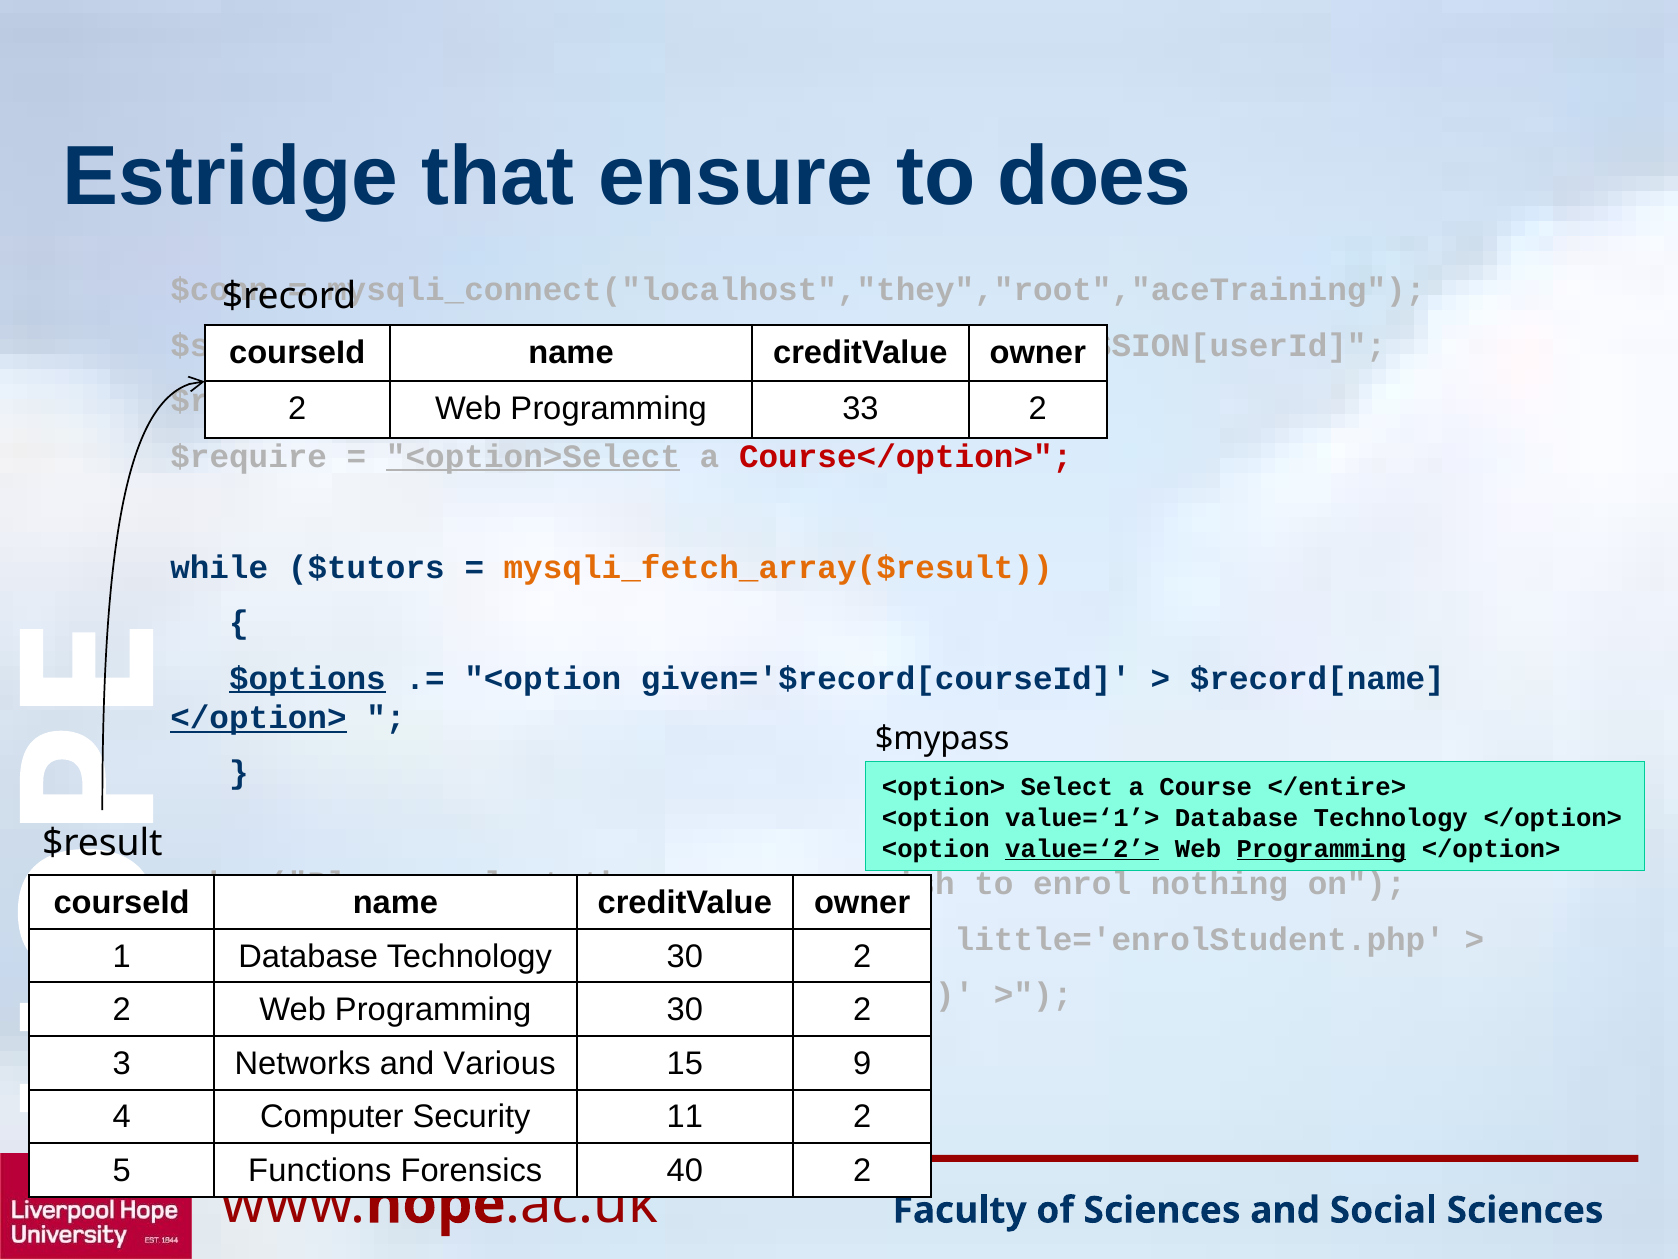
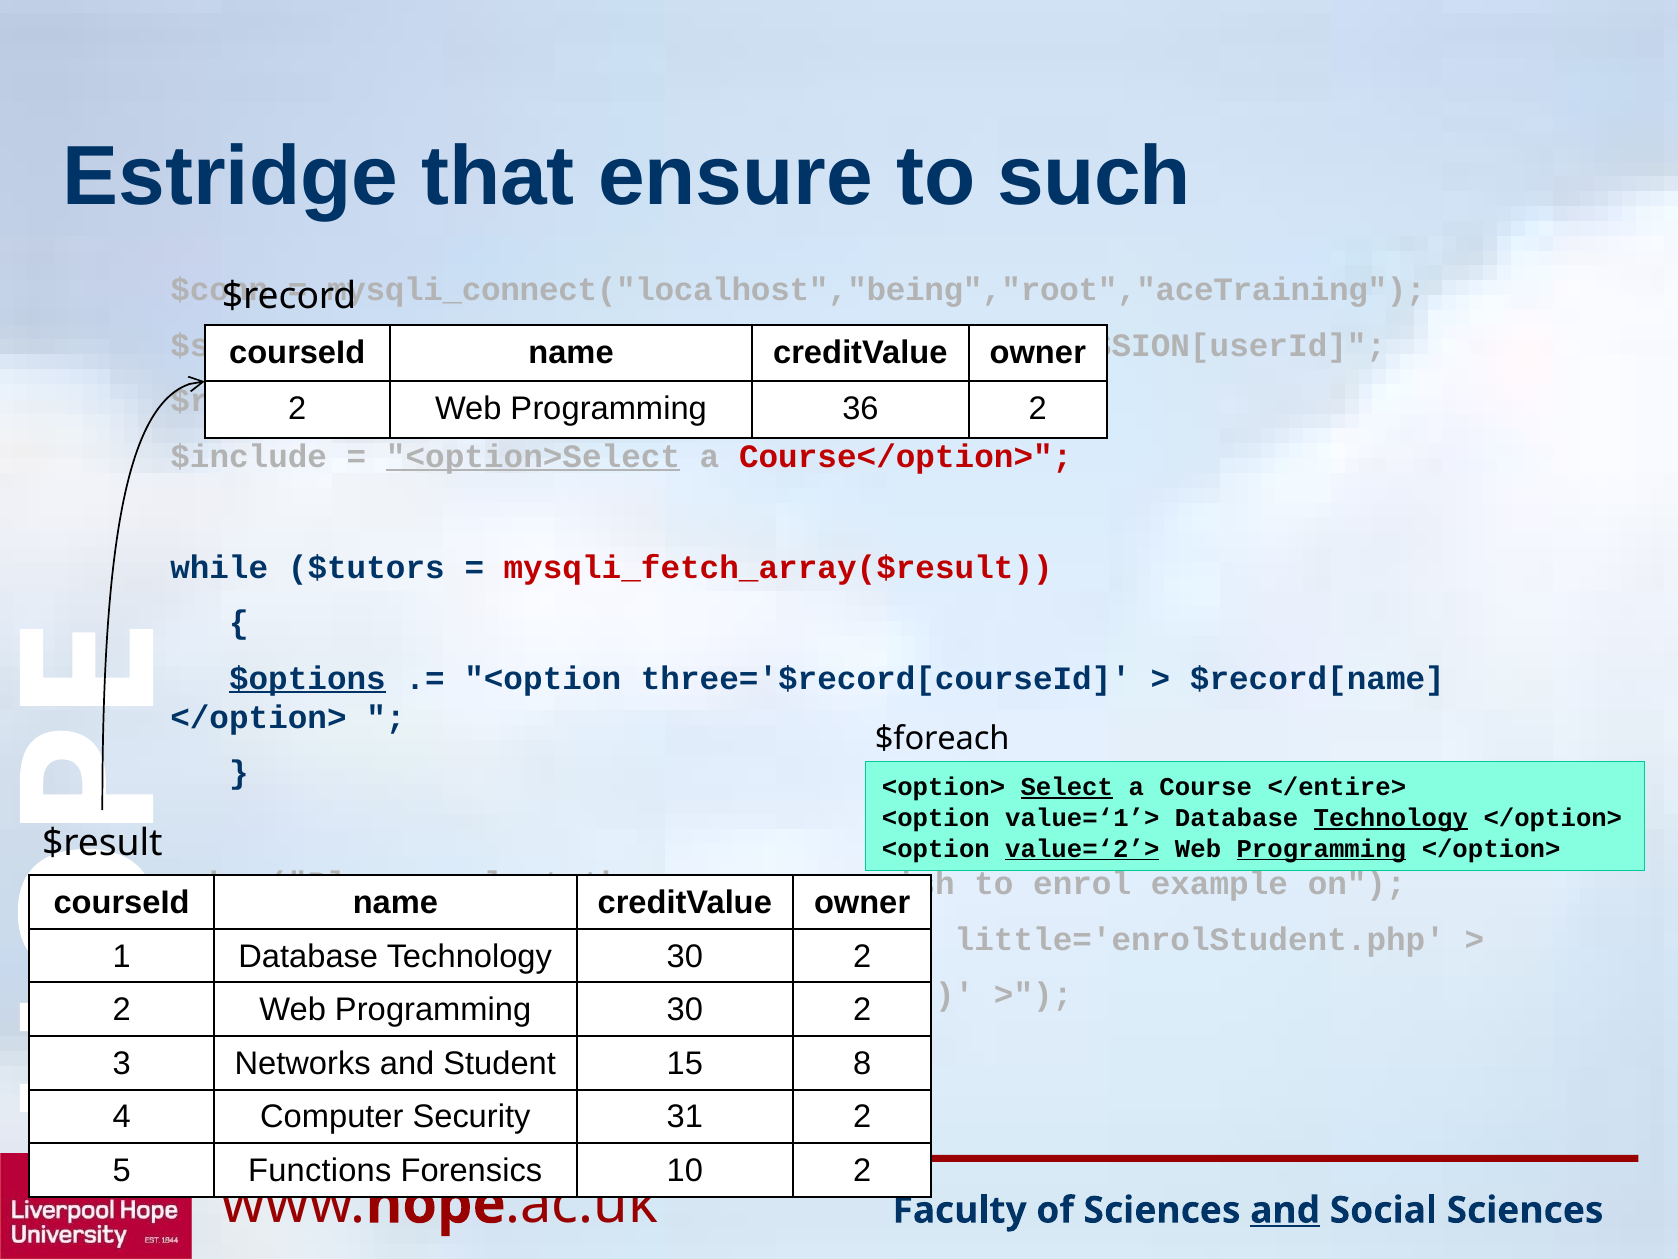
does: does -> such (1094, 176)
mysqli_connect("localhost","they","root","aceTraining: mysqli_connect("localhost","they","root","aceTraining -> mysqli_connect("localhost","being","root","aceTraining (876, 290)
33: 33 -> 36 (860, 409)
$require: $require -> $include (249, 456)
mysqli_fetch_array($result colour: orange -> red (778, 567)
given='$record[courseId: given='$record[courseId -> three='$record[courseId (886, 678)
</option> underline: present -> none (258, 717)
$mypass: $mypass -> $foreach (942, 739)
Select underline: none -> present (1067, 787)
Technology underline: none -> present (1391, 818)
nothing: nothing -> example (1219, 884)
Various: Various -> Student (500, 1063)
9: 9 -> 8 (862, 1063)
11: 11 -> 31 (685, 1116)
40: 40 -> 10 (685, 1170)
and underline: none -> present (1285, 1210)
